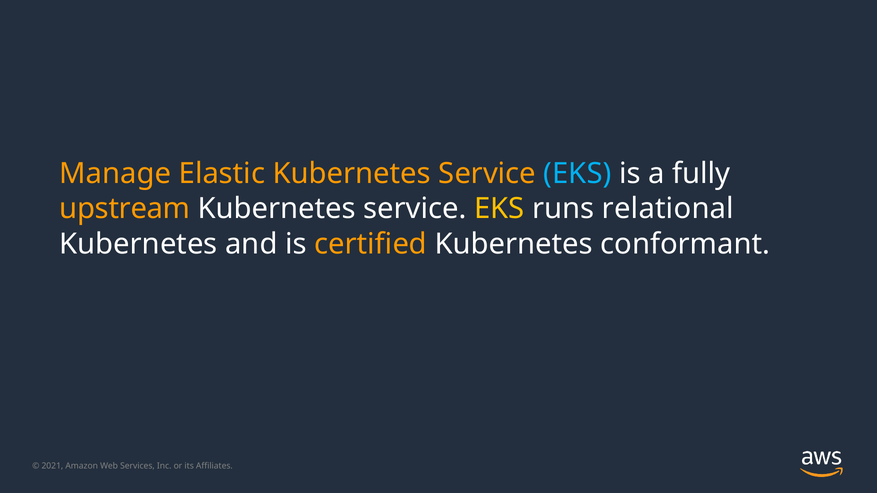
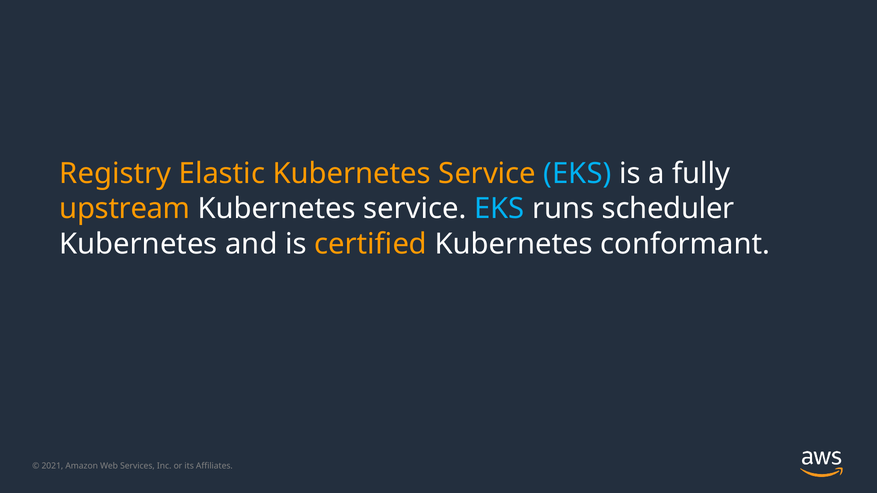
Manage: Manage -> Registry (115, 174)
EKS colour: yellow -> light blue (499, 209)
relational: relational -> scheduler (668, 209)
